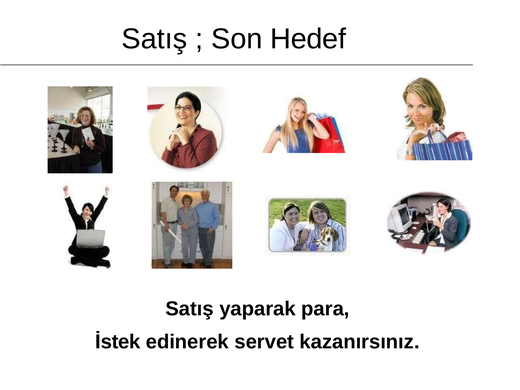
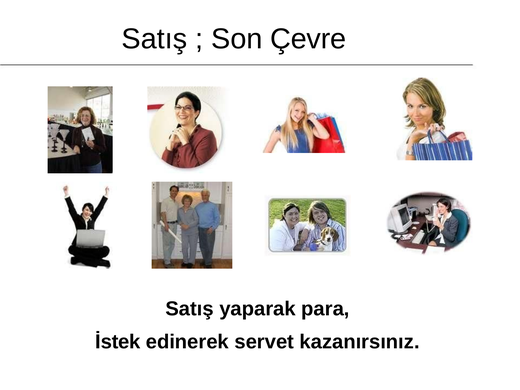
Hedef: Hedef -> Çevre (308, 39)
